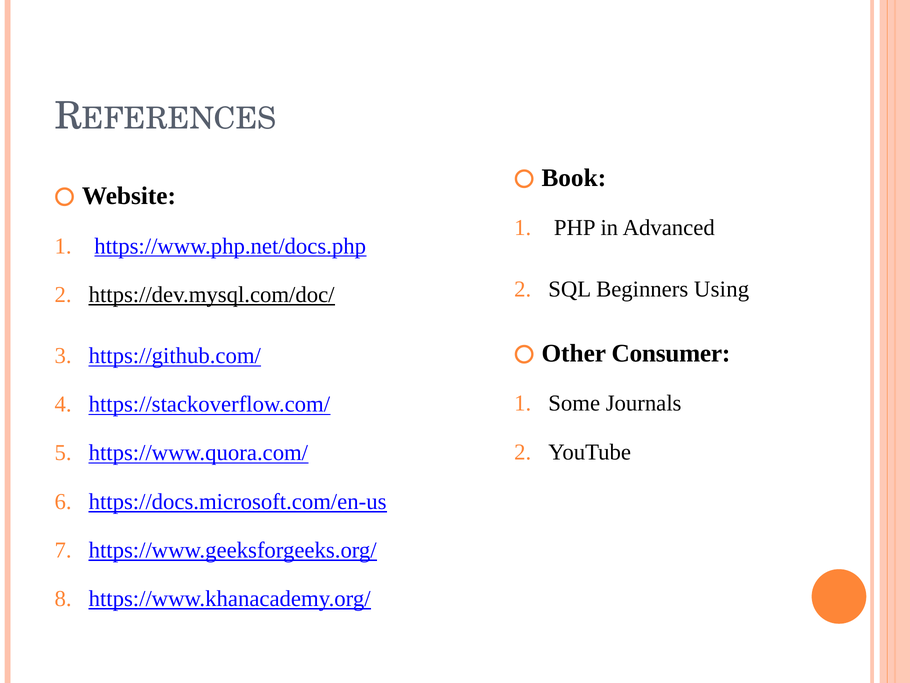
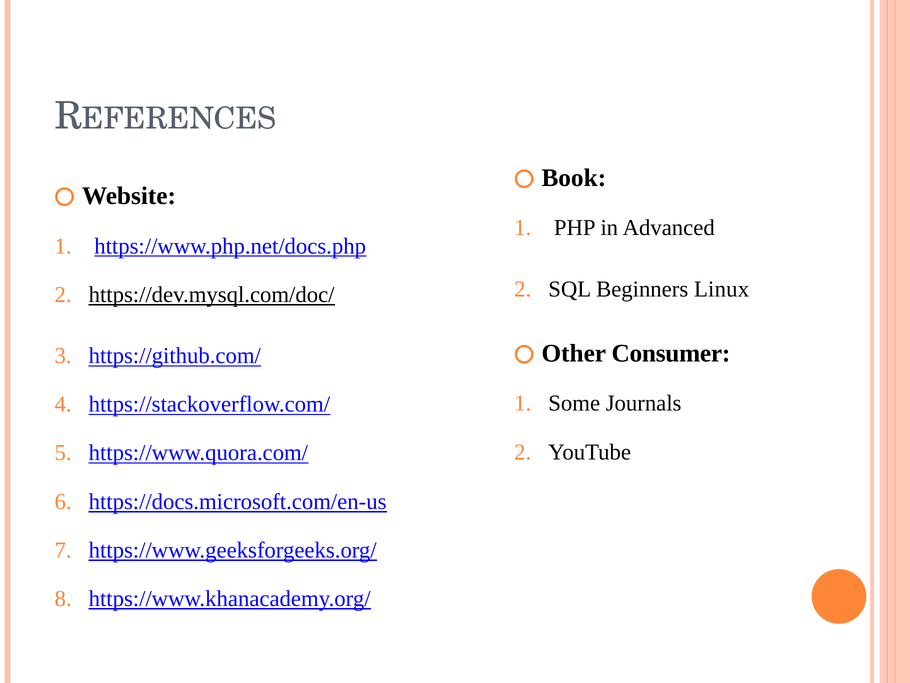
Using: Using -> Linux (722, 289)
